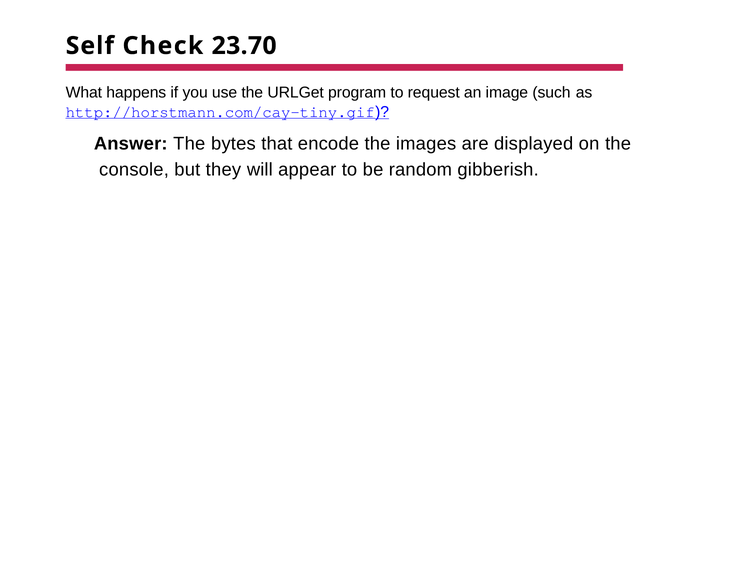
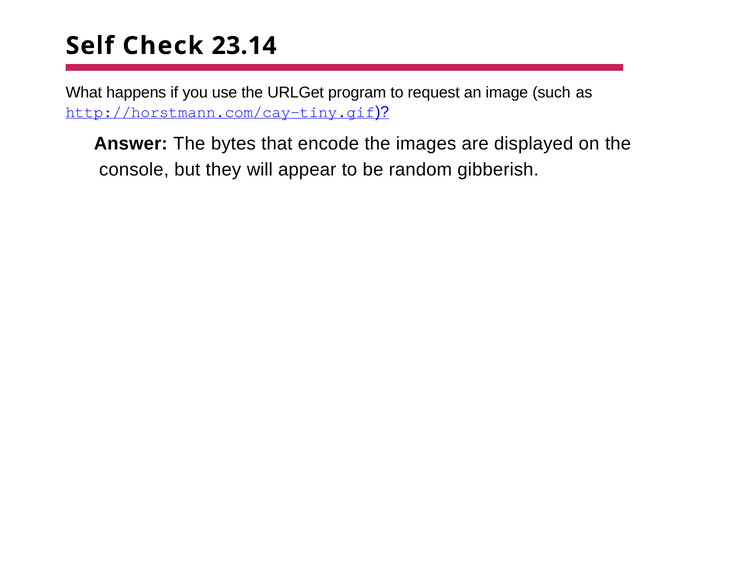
23.70: 23.70 -> 23.14 (244, 46)
